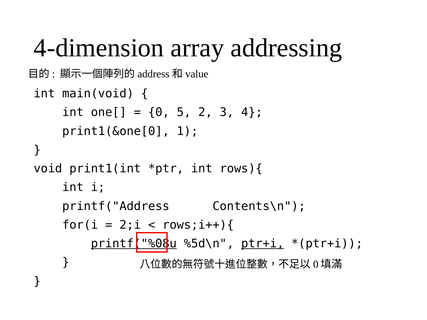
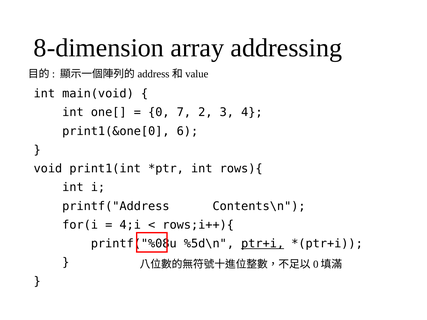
4-dimension: 4-dimension -> 8-dimension (99, 48)
5: 5 -> 7 (184, 112)
1: 1 -> 6 (187, 131)
2;i: 2;i -> 4;i (130, 225)
printf("%08u underline: present -> none (134, 244)
